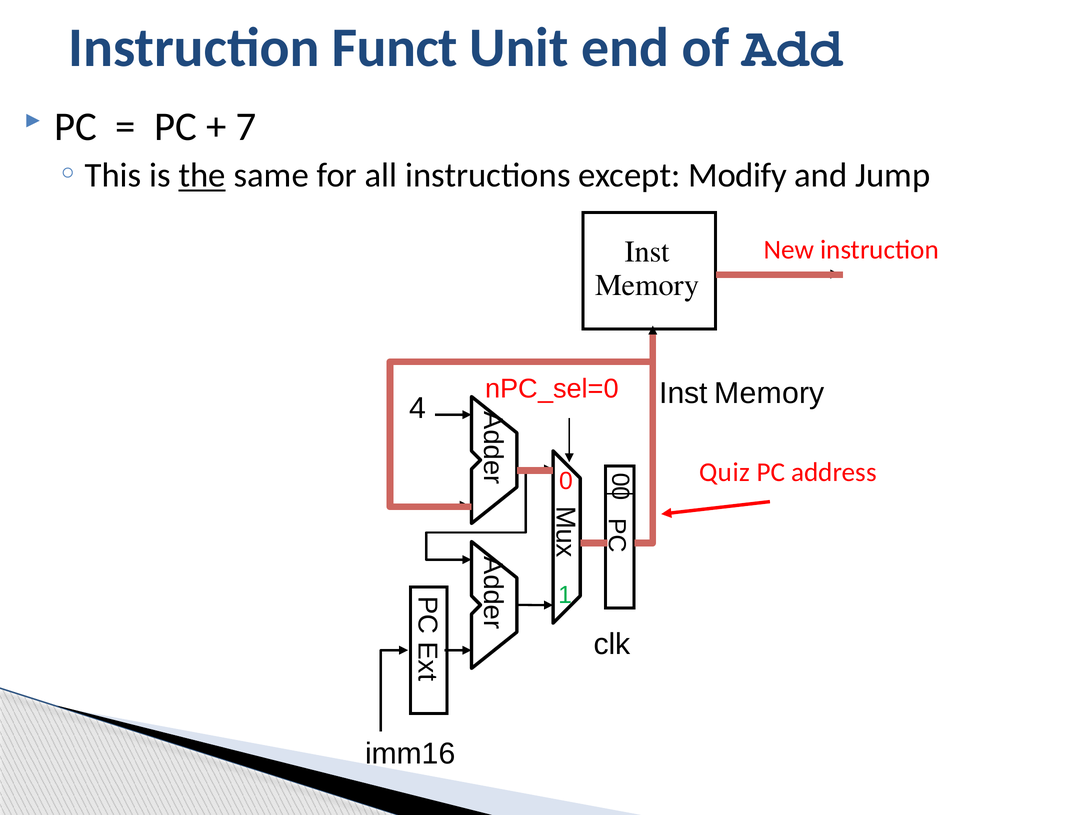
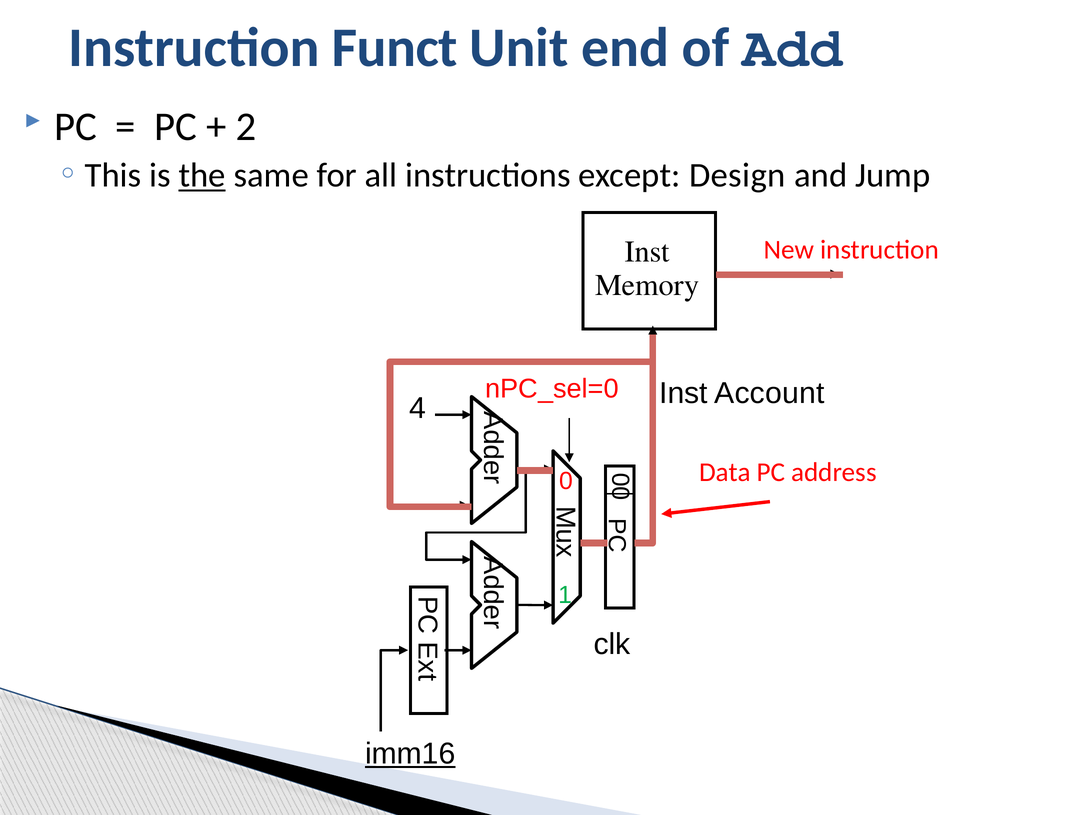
7: 7 -> 2 (246, 127)
Modify: Modify -> Design (737, 176)
Memory: Memory -> Account (769, 393)
Quiz: Quiz -> Data (725, 472)
imm16 underline: none -> present (410, 754)
